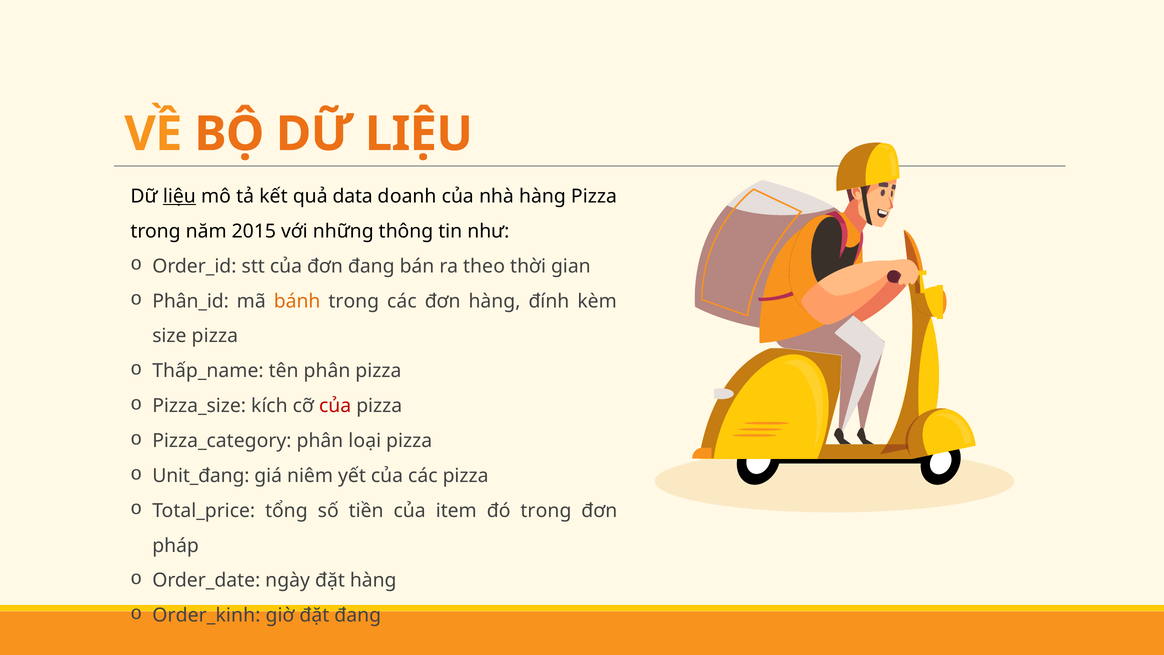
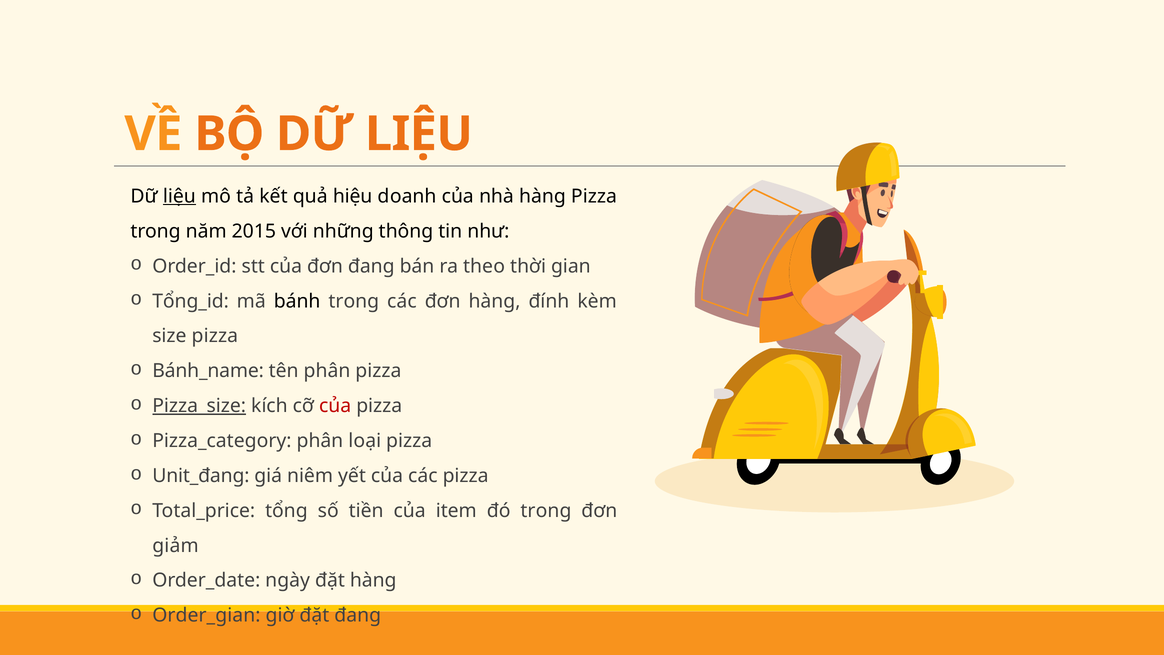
data: data -> hiệu (353, 196)
Phân_id: Phân_id -> Tổng_id (191, 301)
bánh colour: orange -> black (297, 301)
Thấp_name: Thấp_name -> Bánh_name (208, 371)
Pizza_size underline: none -> present (199, 406)
pháp: pháp -> giảm (175, 545)
Order_kinh: Order_kinh -> Order_gian (206, 615)
